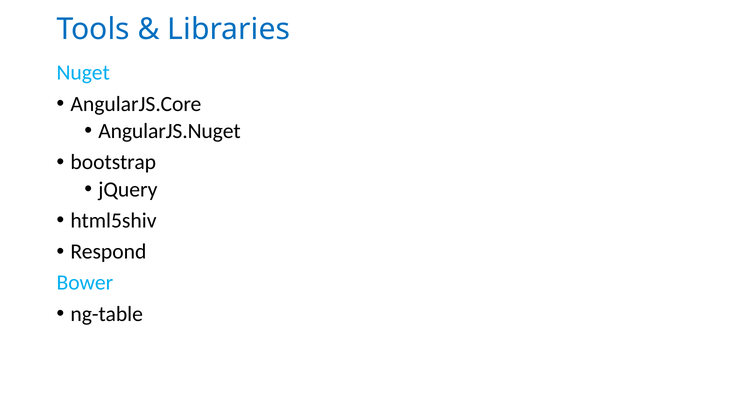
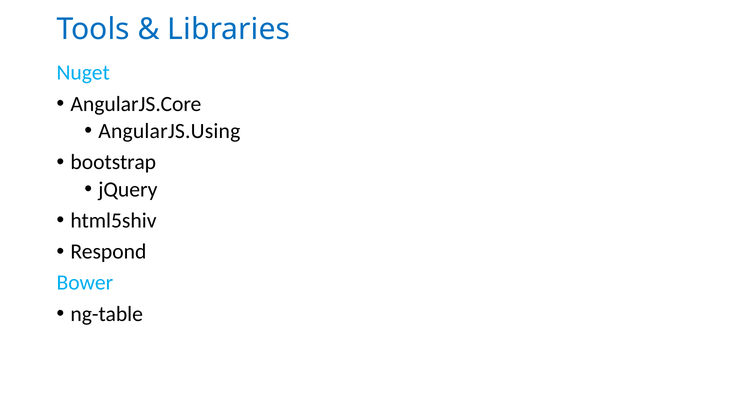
AngularJS.Nuget: AngularJS.Nuget -> AngularJS.Using (169, 131)
